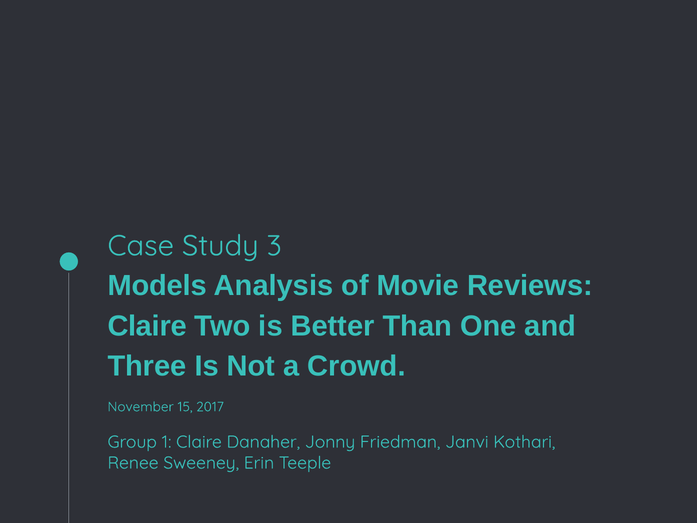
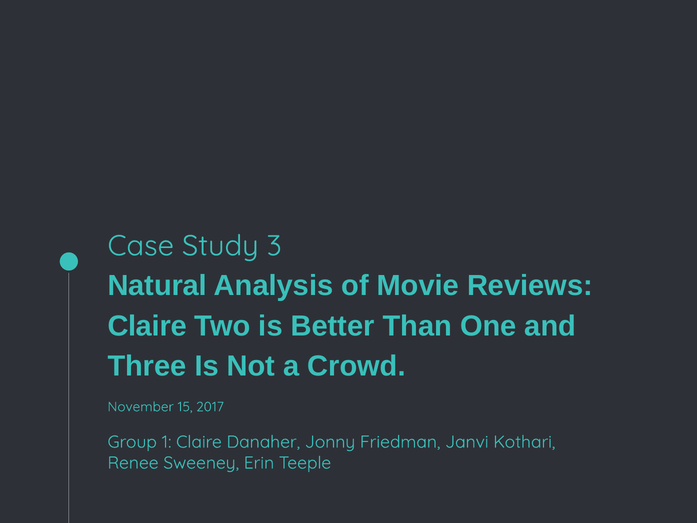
Models: Models -> Natural (157, 286)
